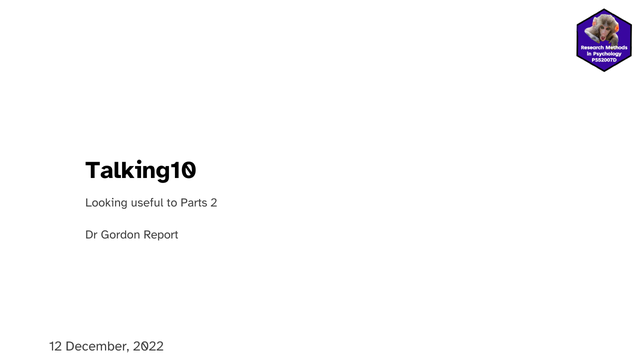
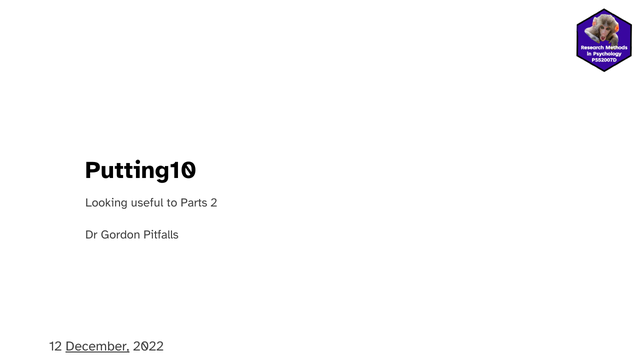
Talking10: Talking10 -> Putting10 (141, 170)
Report: Report -> Pitfalls (161, 235)
December underline: none -> present (97, 346)
